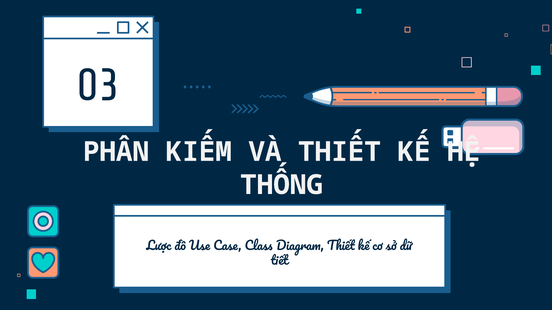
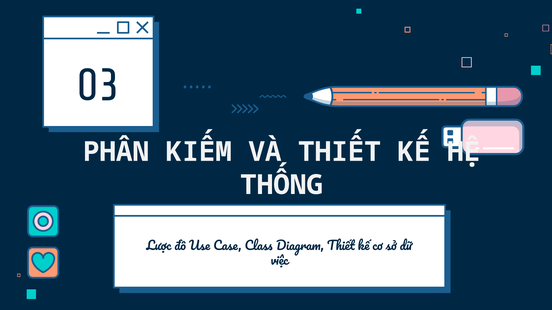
tiết: tiết -> việc (279, 261)
